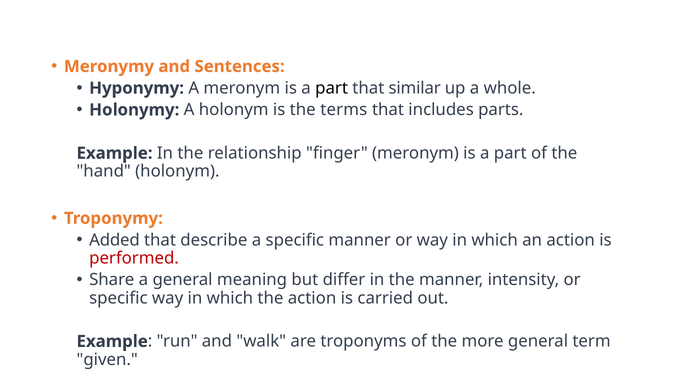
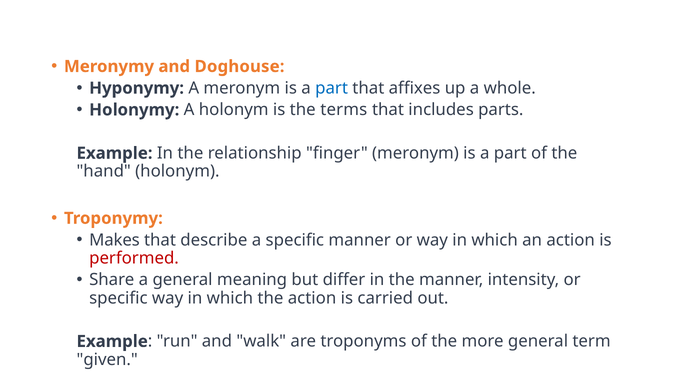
Sentences: Sentences -> Doghouse (239, 66)
part colour: black -> blue (332, 88)
similar: similar -> affixes (415, 88)
Added: Added -> Makes (114, 240)
